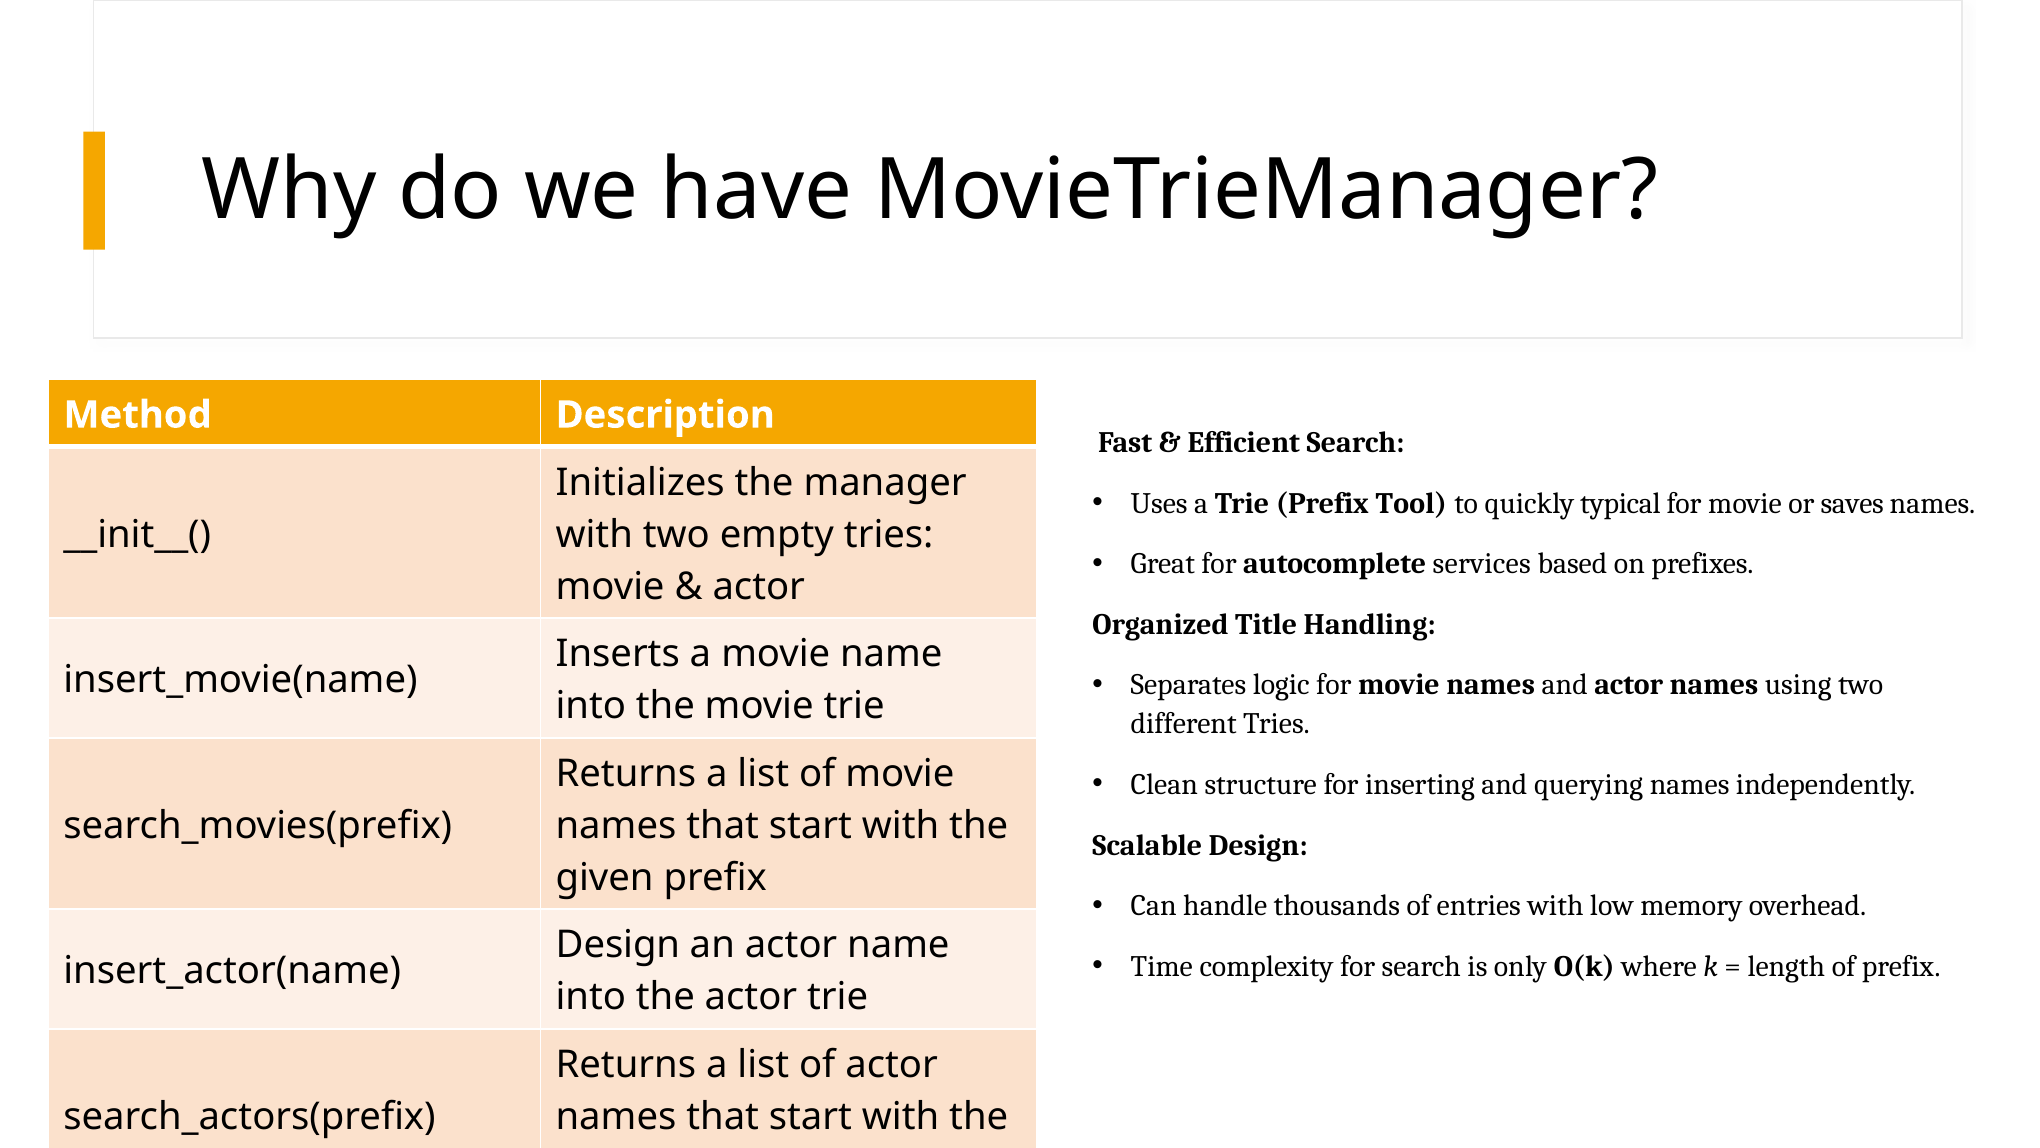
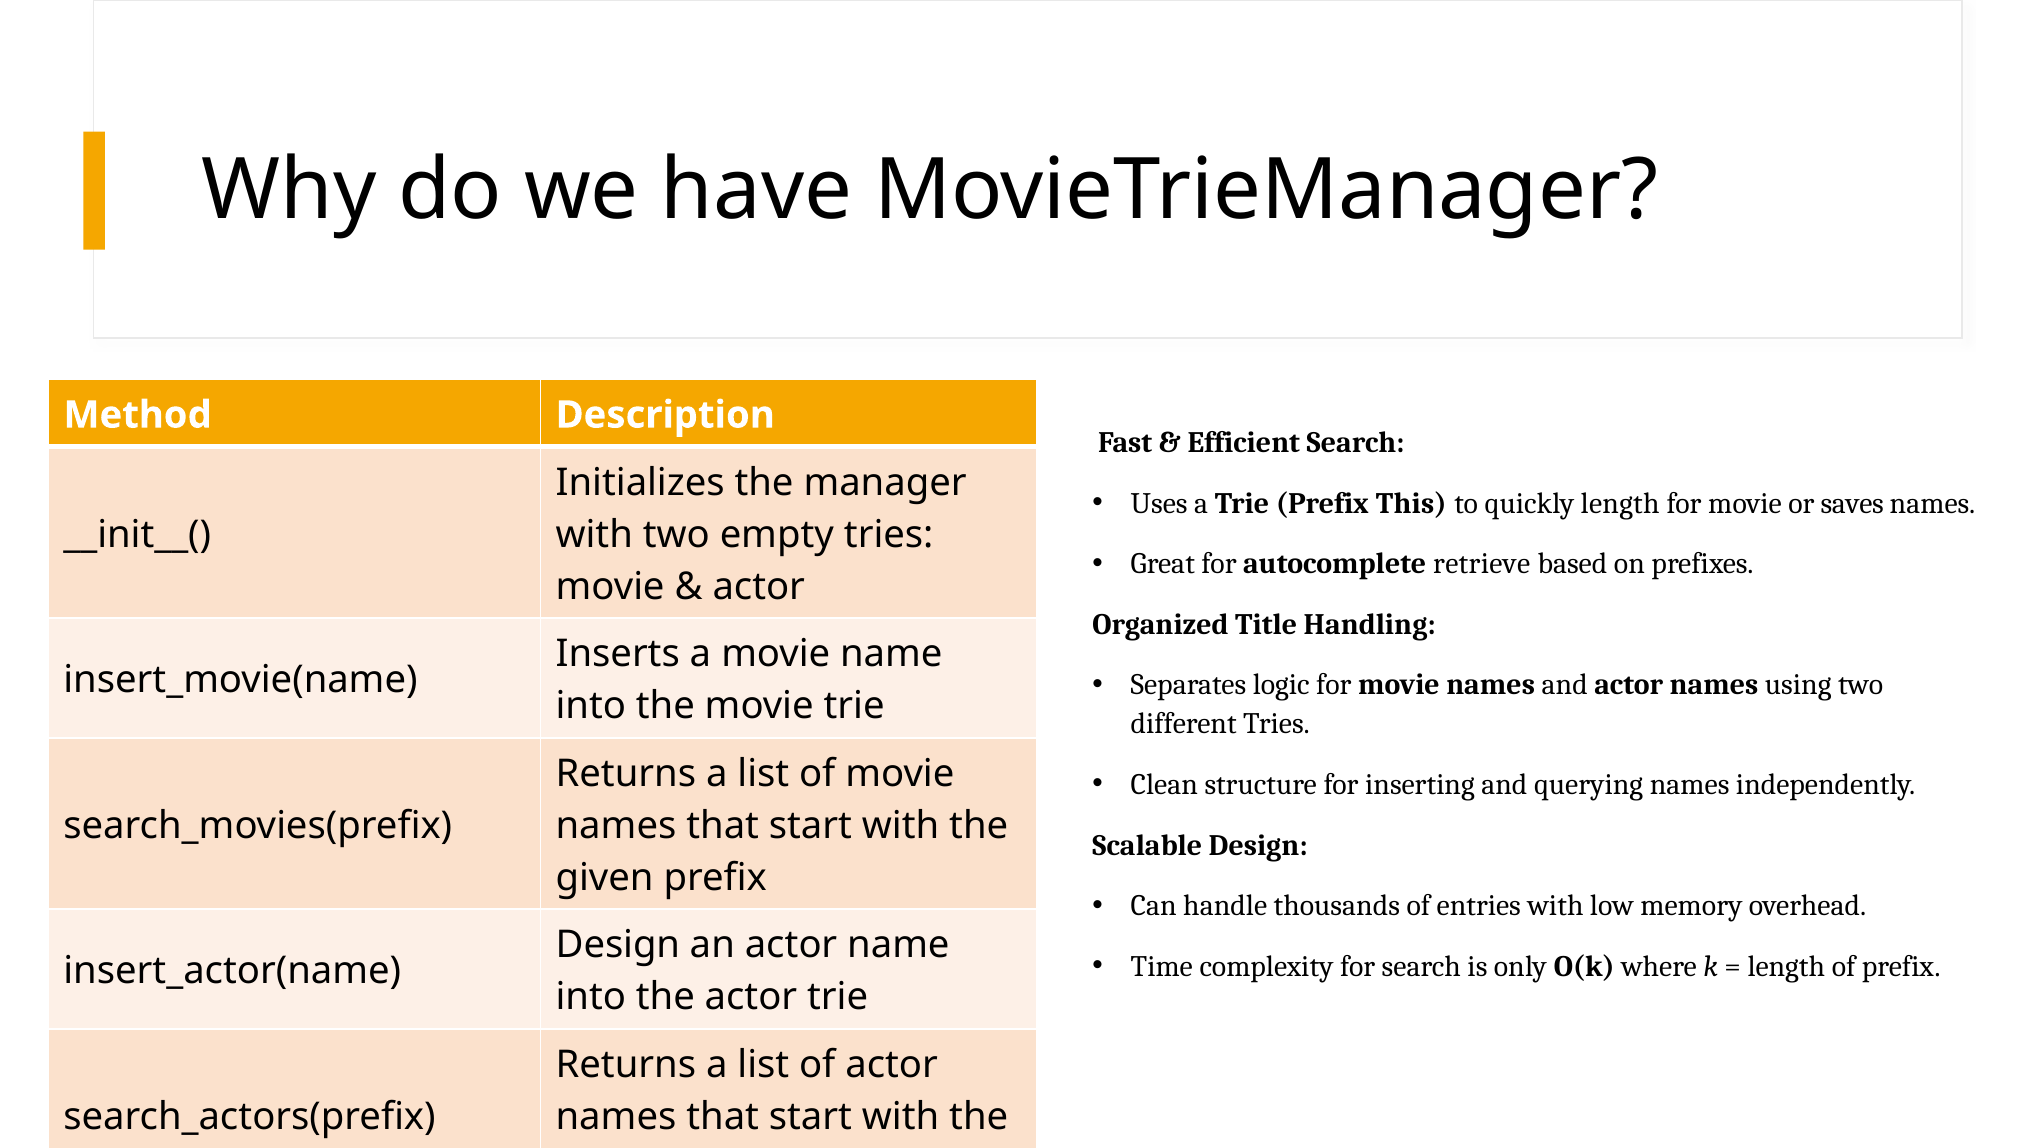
Tool: Tool -> This (1411, 503)
quickly typical: typical -> length (1620, 503)
services: services -> retrieve (1482, 564)
